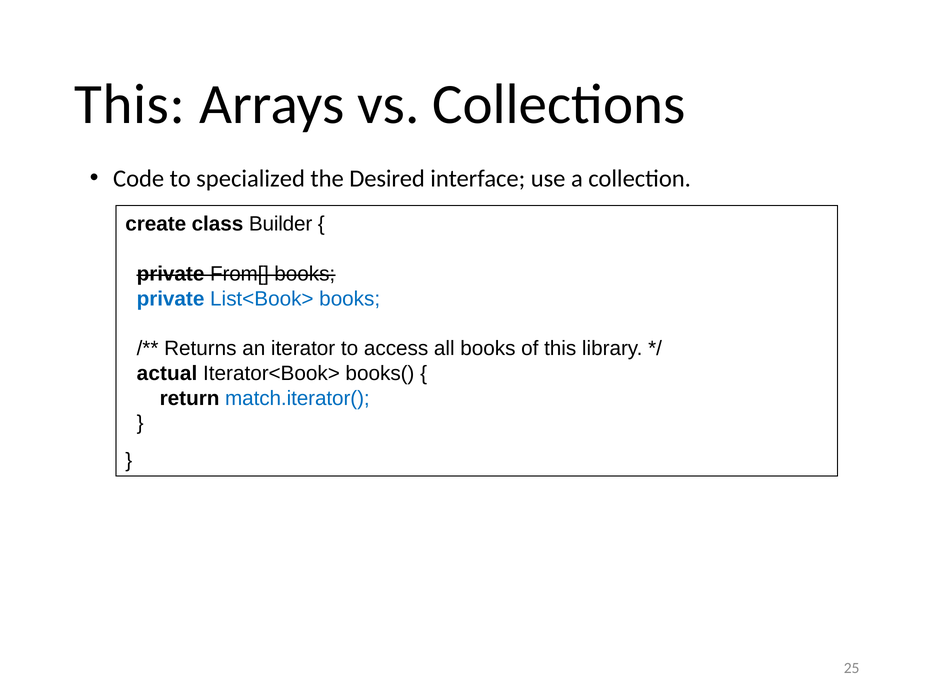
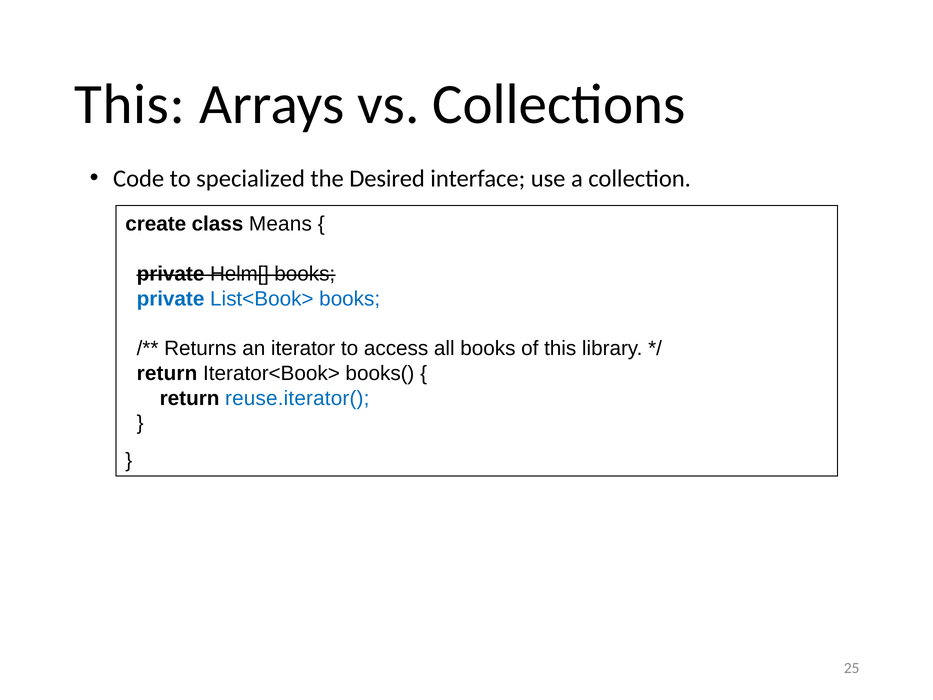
Builder: Builder -> Means (280, 224)
From[: From[ -> Helm[ (240, 274)
actual: actual -> return (167, 373)
match.iterator(: match.iterator( -> reuse.iterator( (297, 398)
